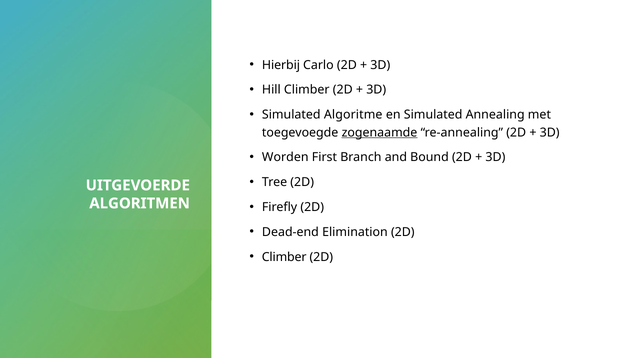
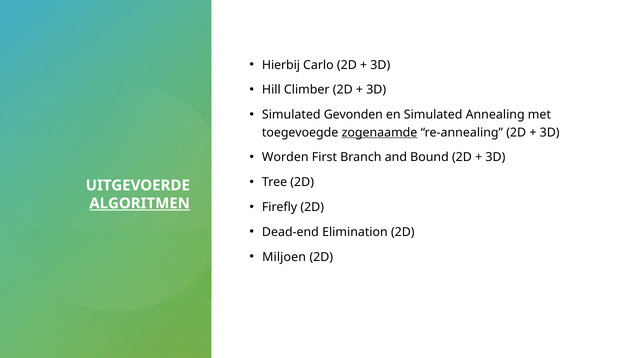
Algoritme: Algoritme -> Gevonden (353, 115)
ALGORITMEN underline: none -> present (140, 204)
Climber: Climber -> Miljoen (284, 257)
